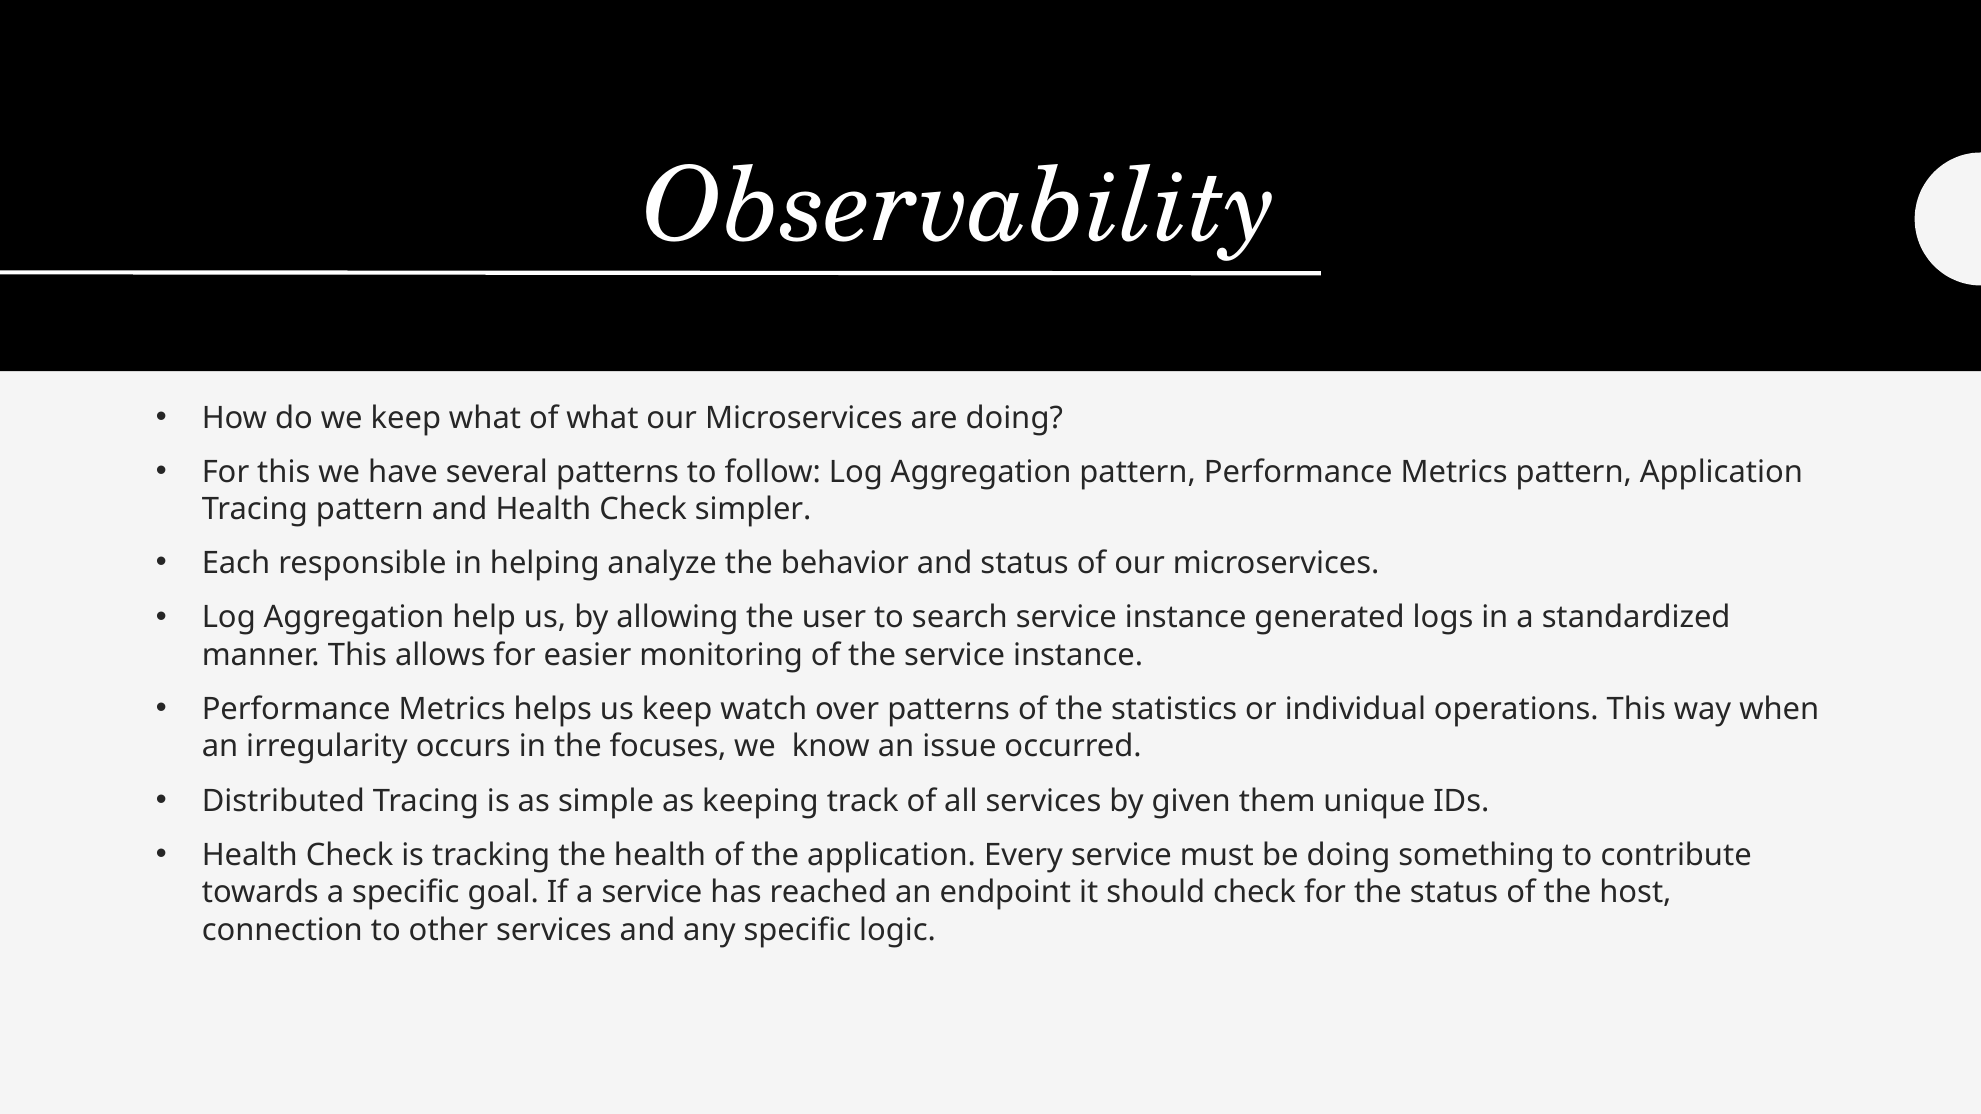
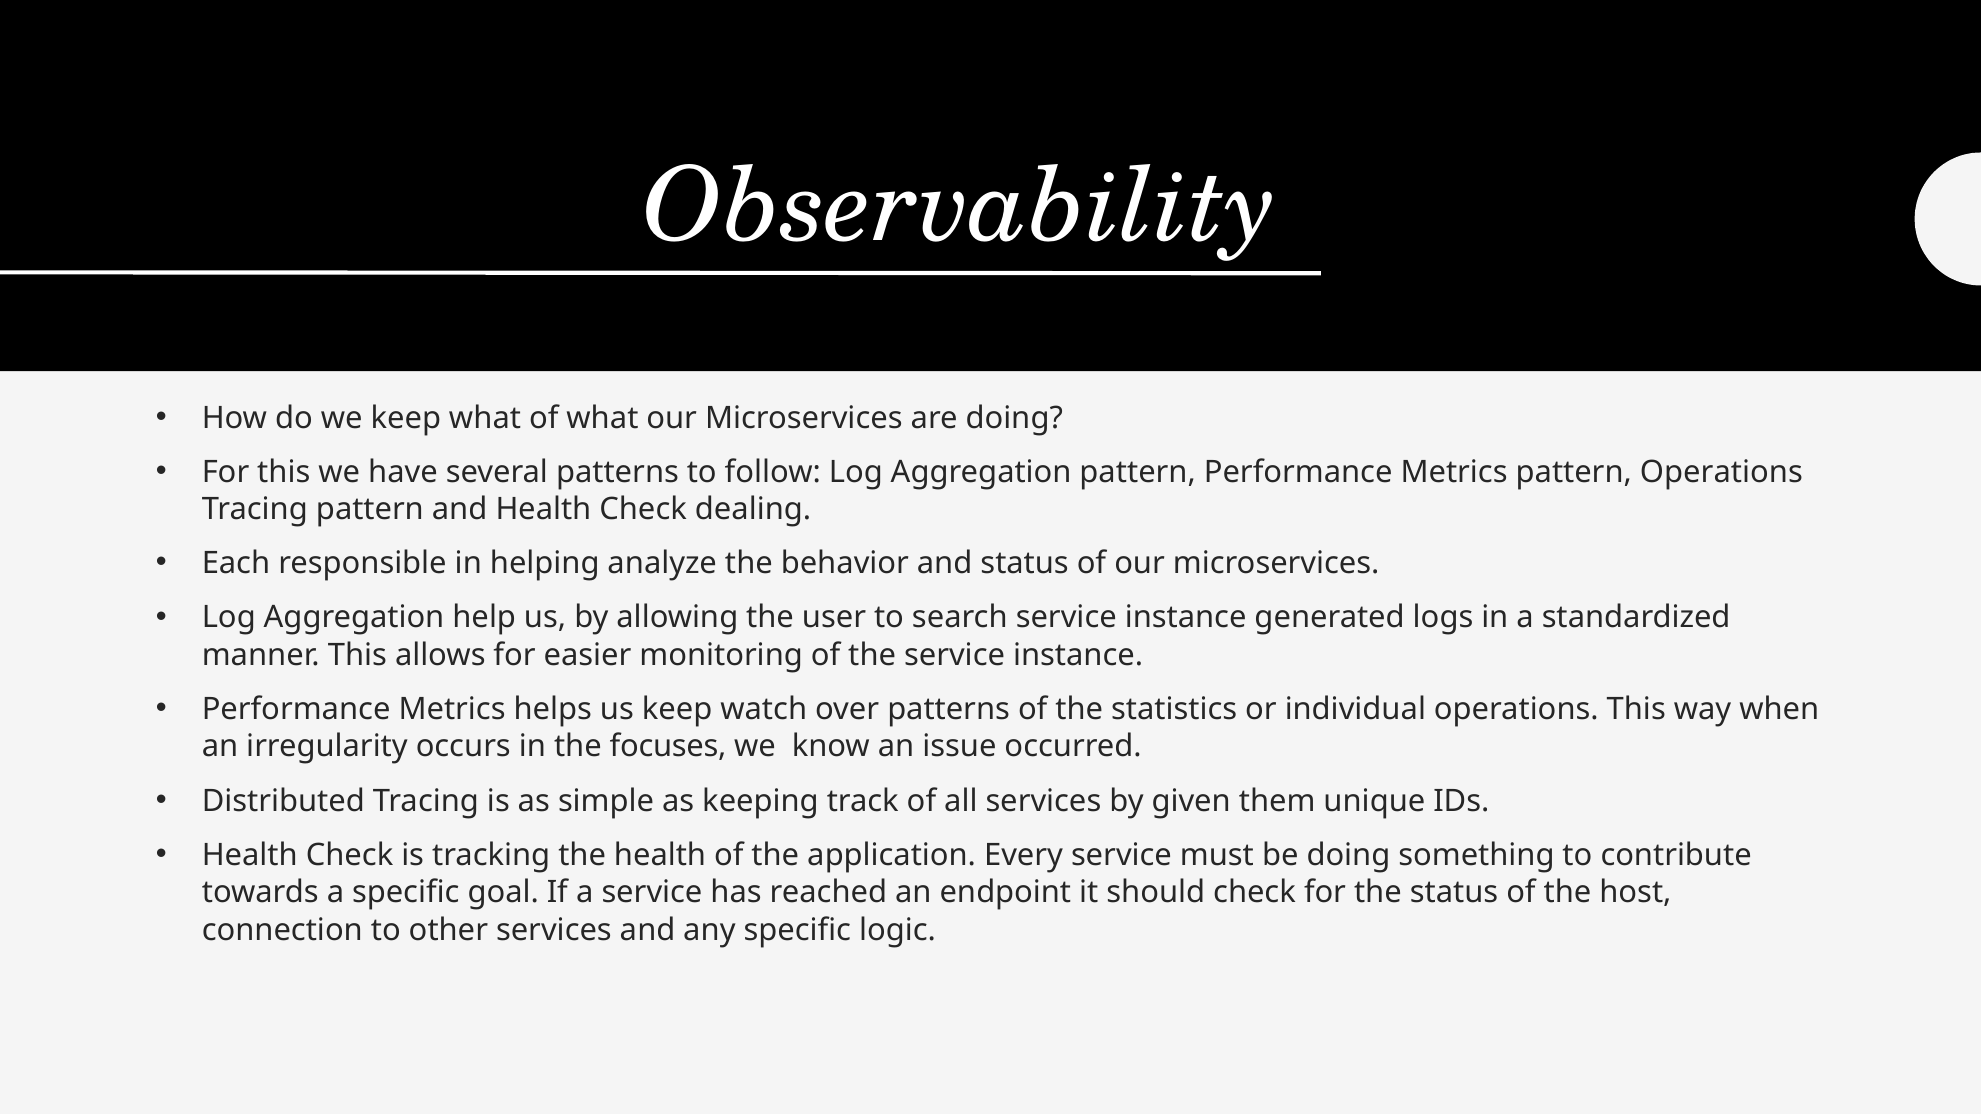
pattern Application: Application -> Operations (1721, 472)
simpler: simpler -> dealing (753, 510)
